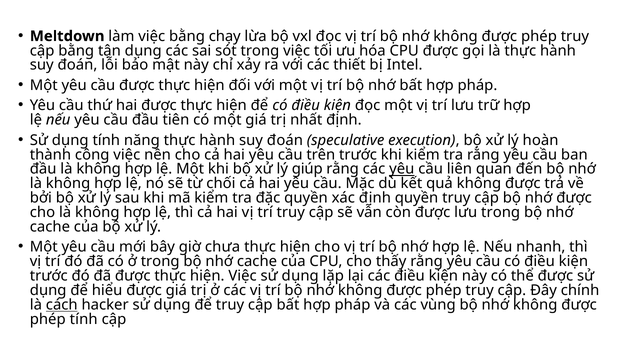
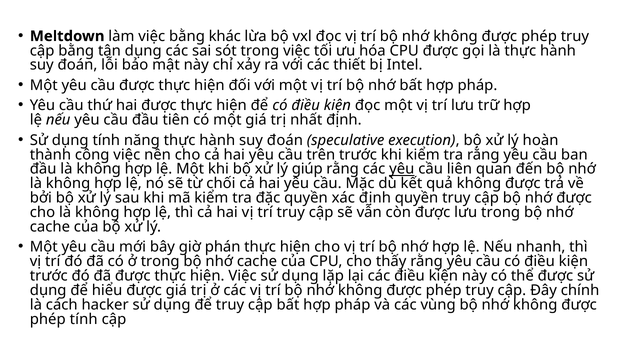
chạy: chạy -> khác (225, 36)
chưa: chưa -> phán (223, 247)
cách underline: present -> none (62, 305)
